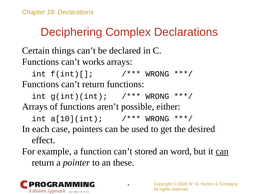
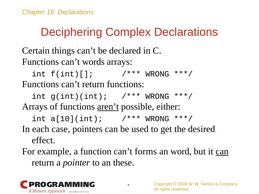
works: works -> words (93, 62)
aren’t underline: none -> present (108, 107)
stored: stored -> forms (146, 152)
